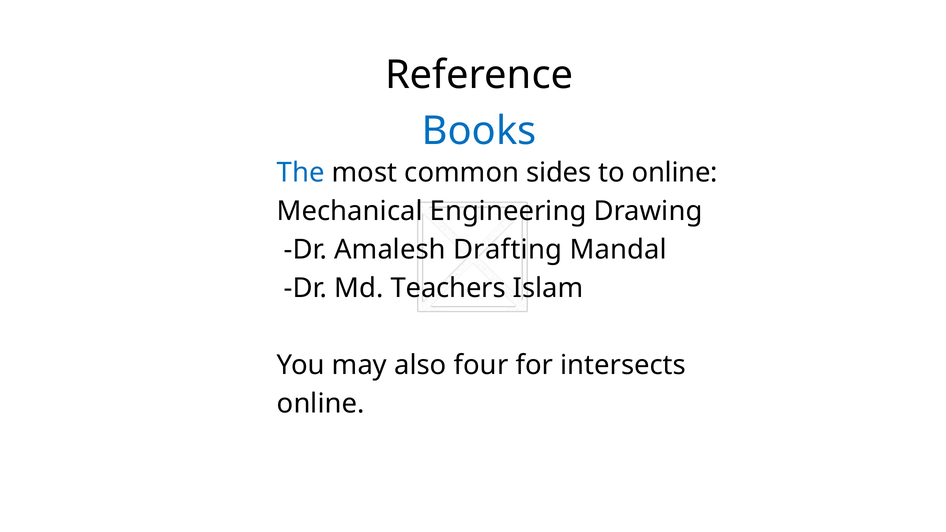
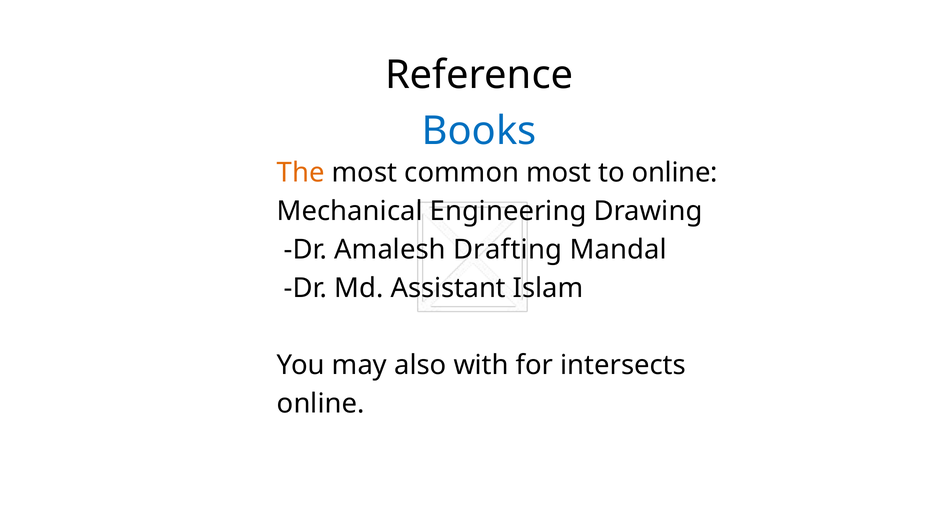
The colour: blue -> orange (301, 173)
common sides: sides -> most (559, 173)
Teachers: Teachers -> Assistant (448, 288)
four: four -> with (481, 365)
